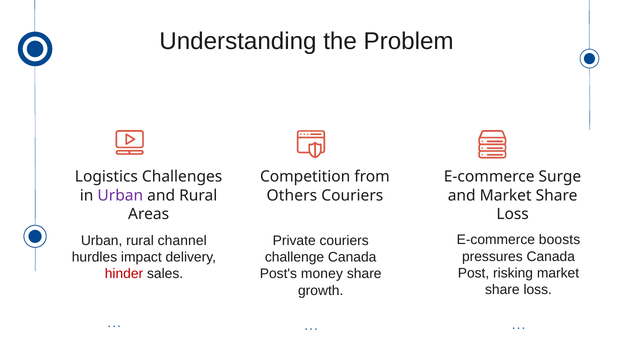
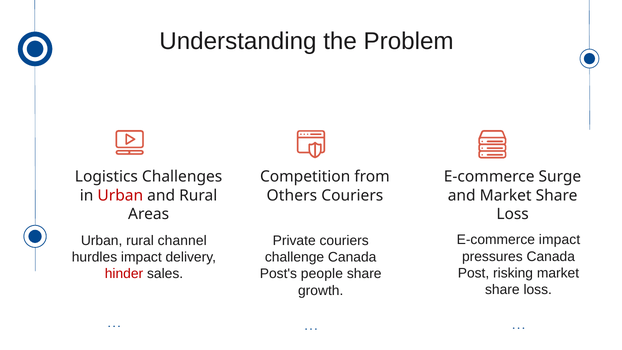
Urban colour: purple -> red (120, 195)
E-commerce boosts: boosts -> impact (560, 240)
money: money -> people (322, 274)
